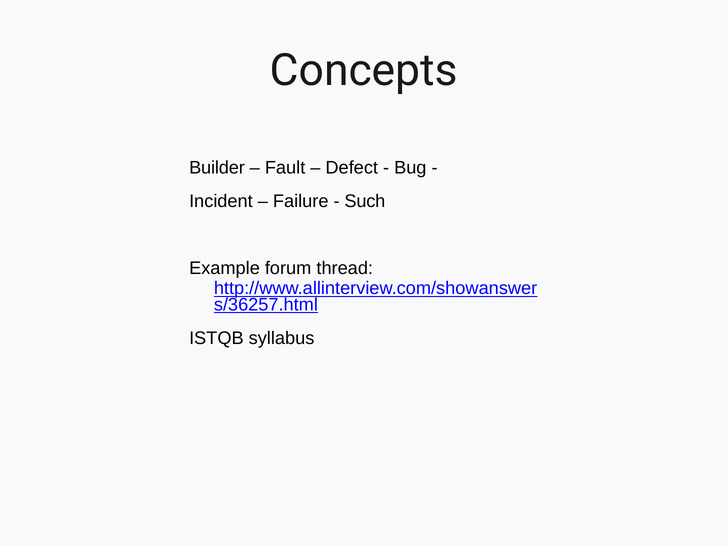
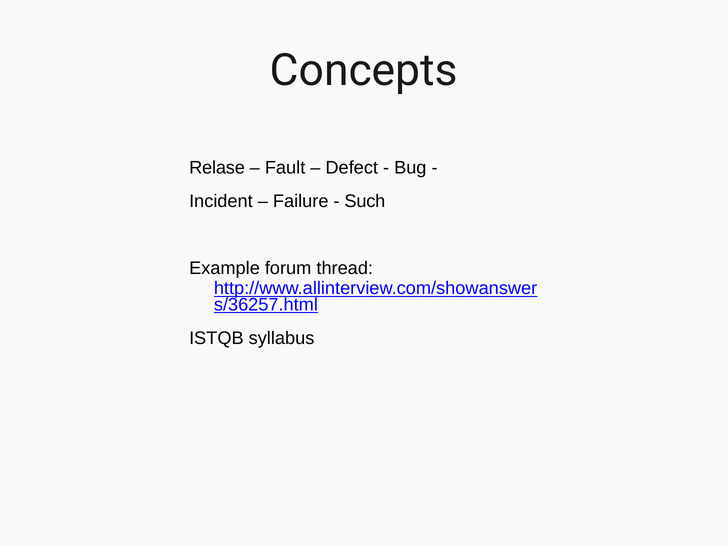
Builder: Builder -> Relase (217, 168)
